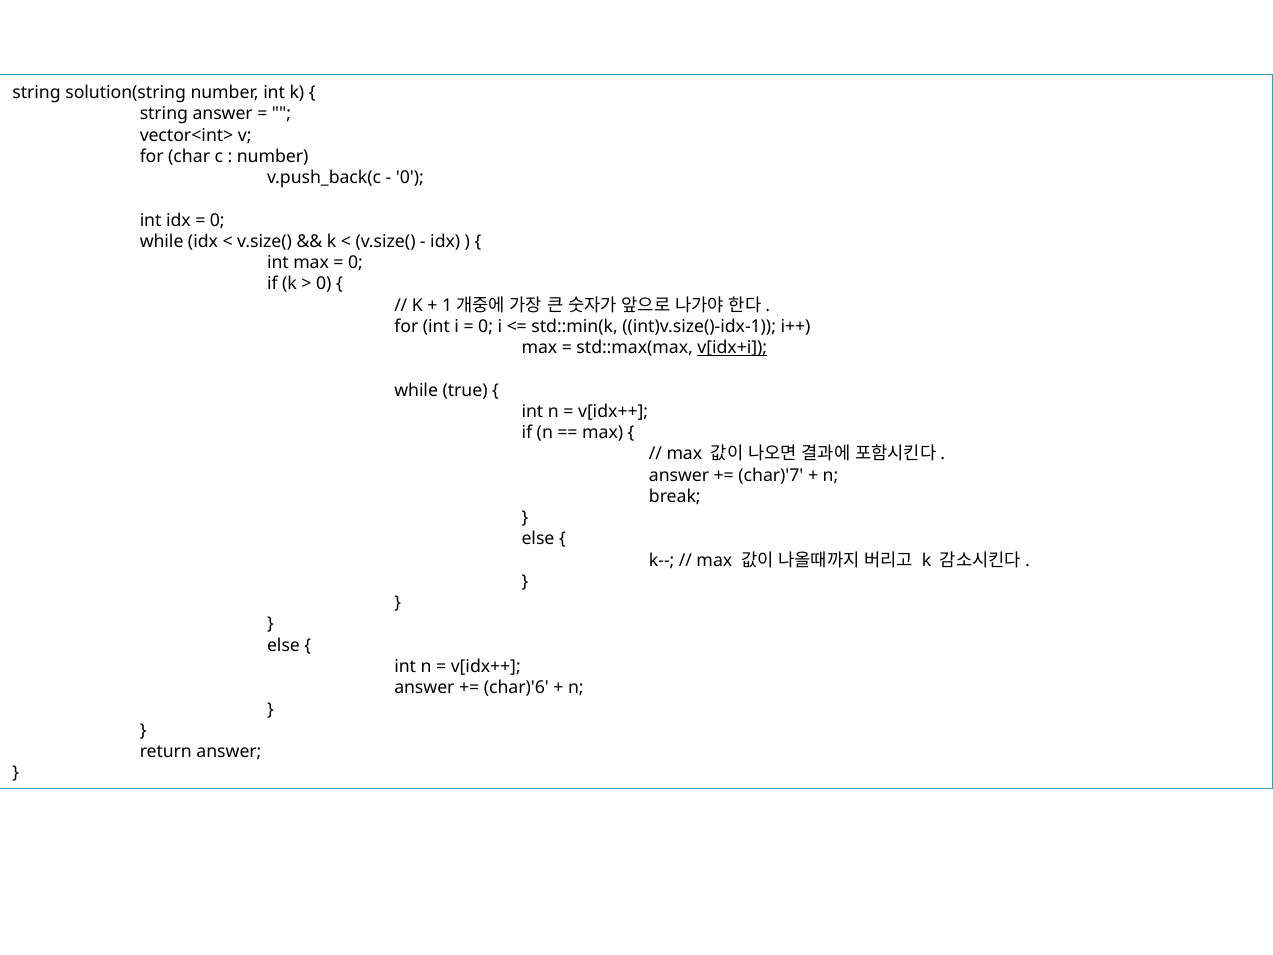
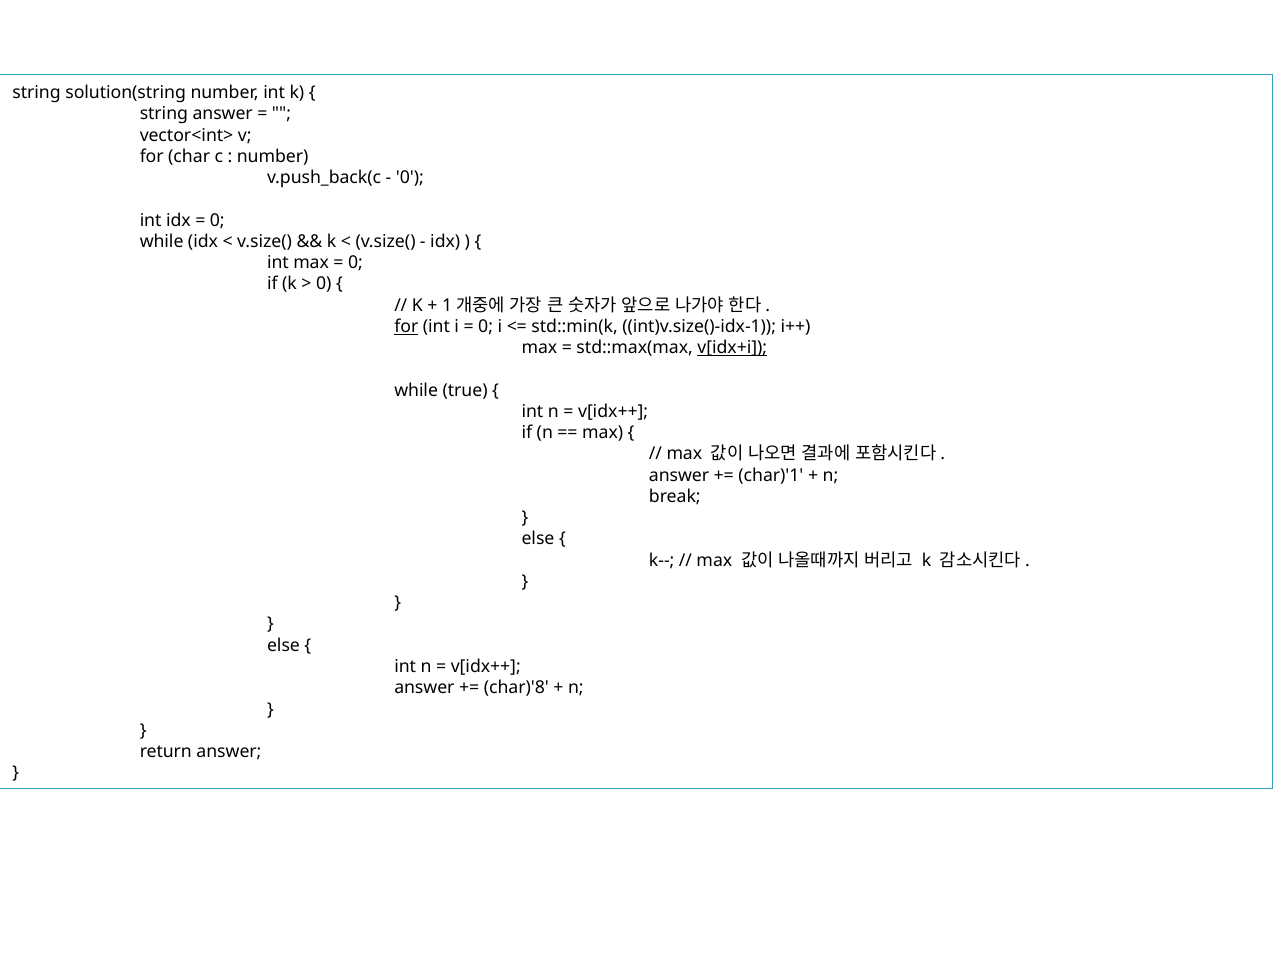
for underline: none -> present (406, 326)
char)'7: char)'7 -> char)'1 (771, 475)
char)'6: char)'6 -> char)'8 (516, 688)
